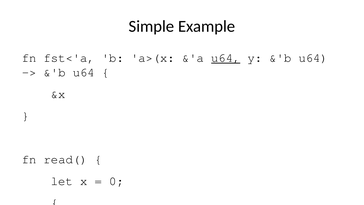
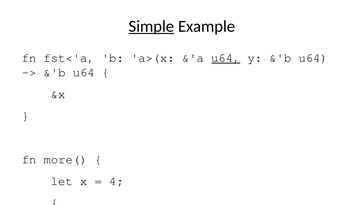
Simple underline: none -> present (151, 26)
read(: read( -> more( (66, 159)
0: 0 -> 4 (117, 181)
